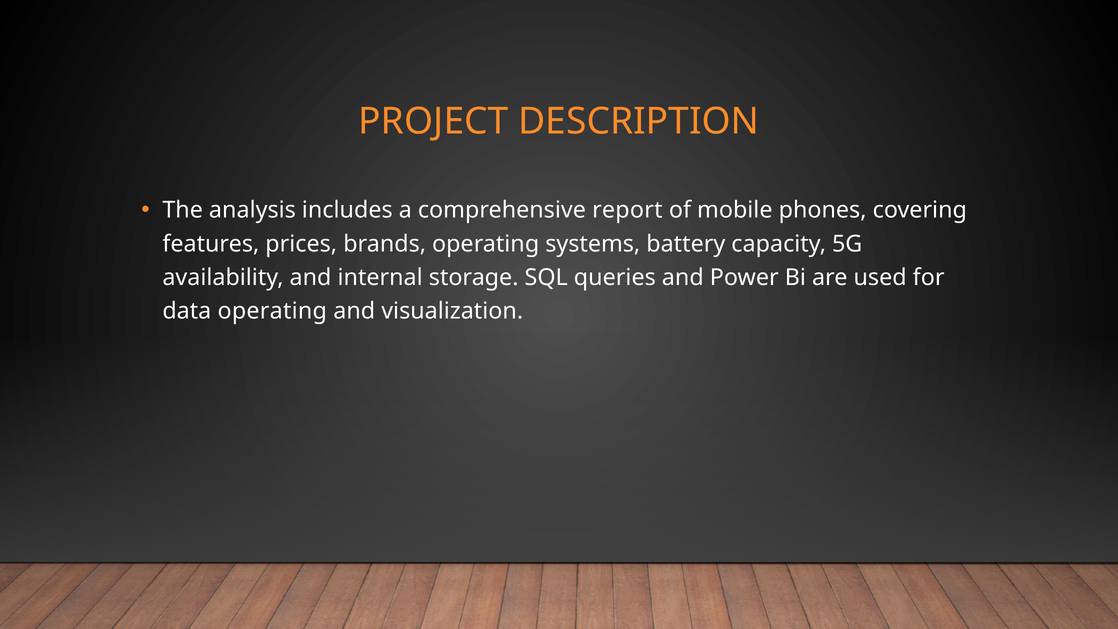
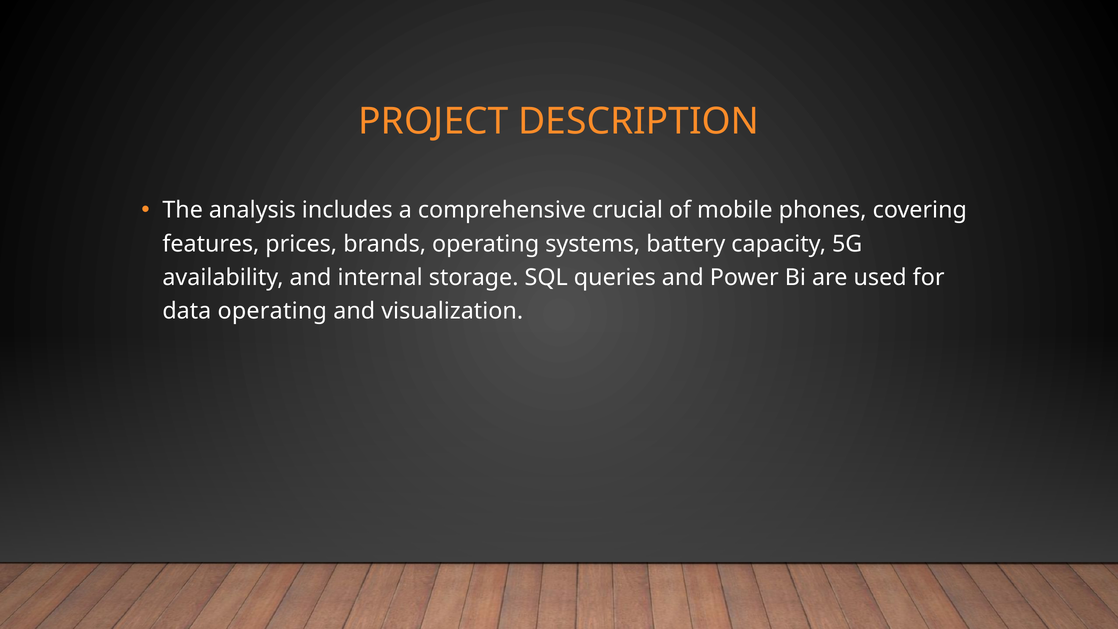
report: report -> crucial (628, 210)
